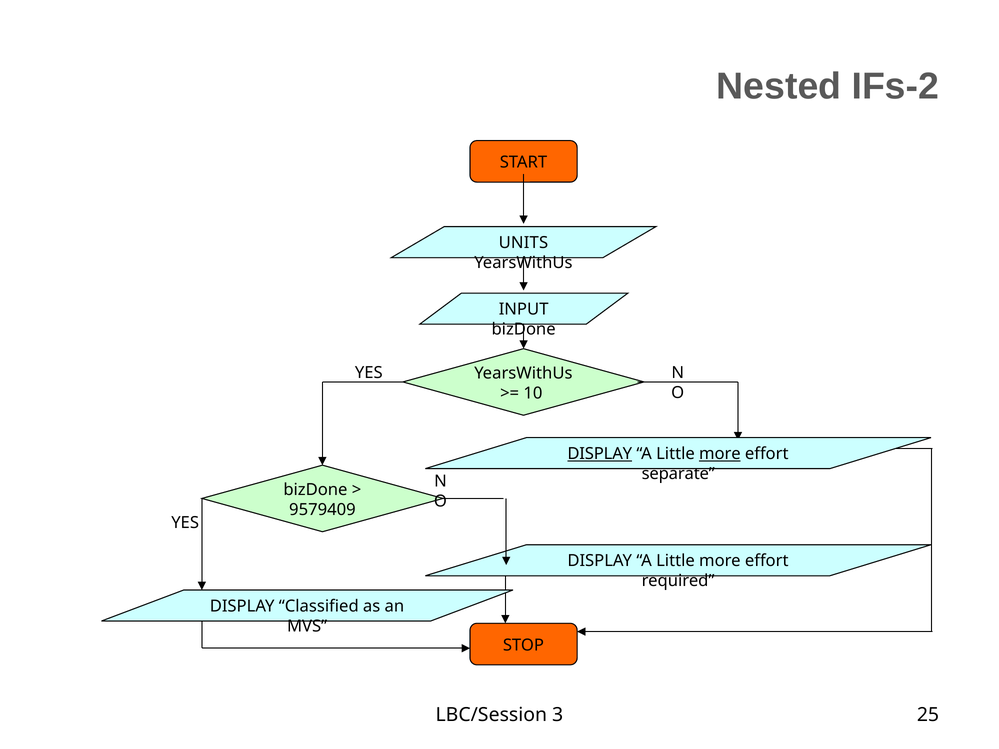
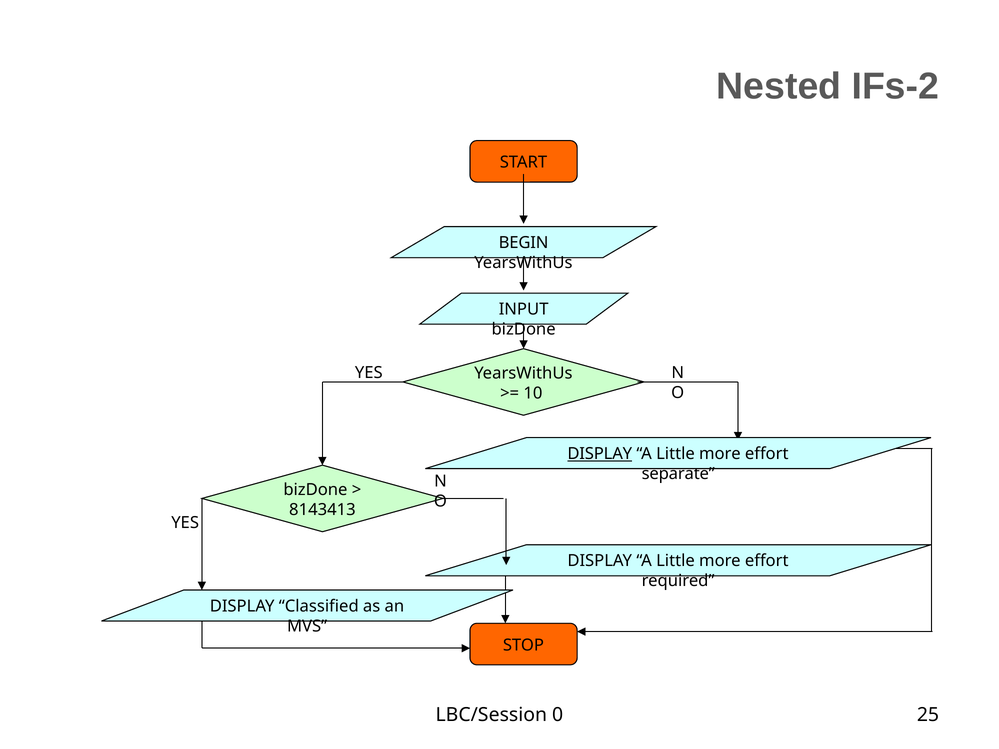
UNITS: UNITS -> BEGIN (524, 243)
more underline: present -> none (720, 454)
9579409: 9579409 -> 8143413 (322, 510)
3: 3 -> 0 (558, 715)
